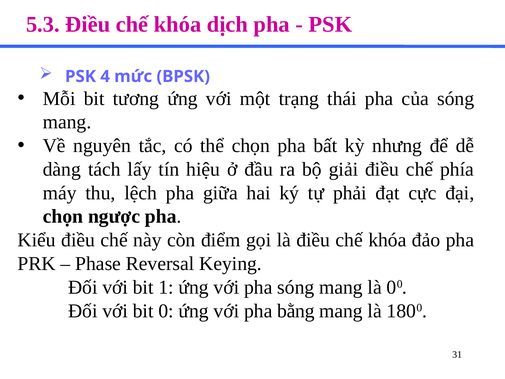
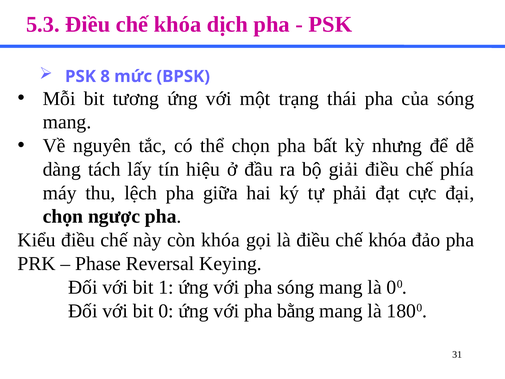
4: 4 -> 8 (105, 76)
còn điểm: điểm -> khóa (221, 240)
